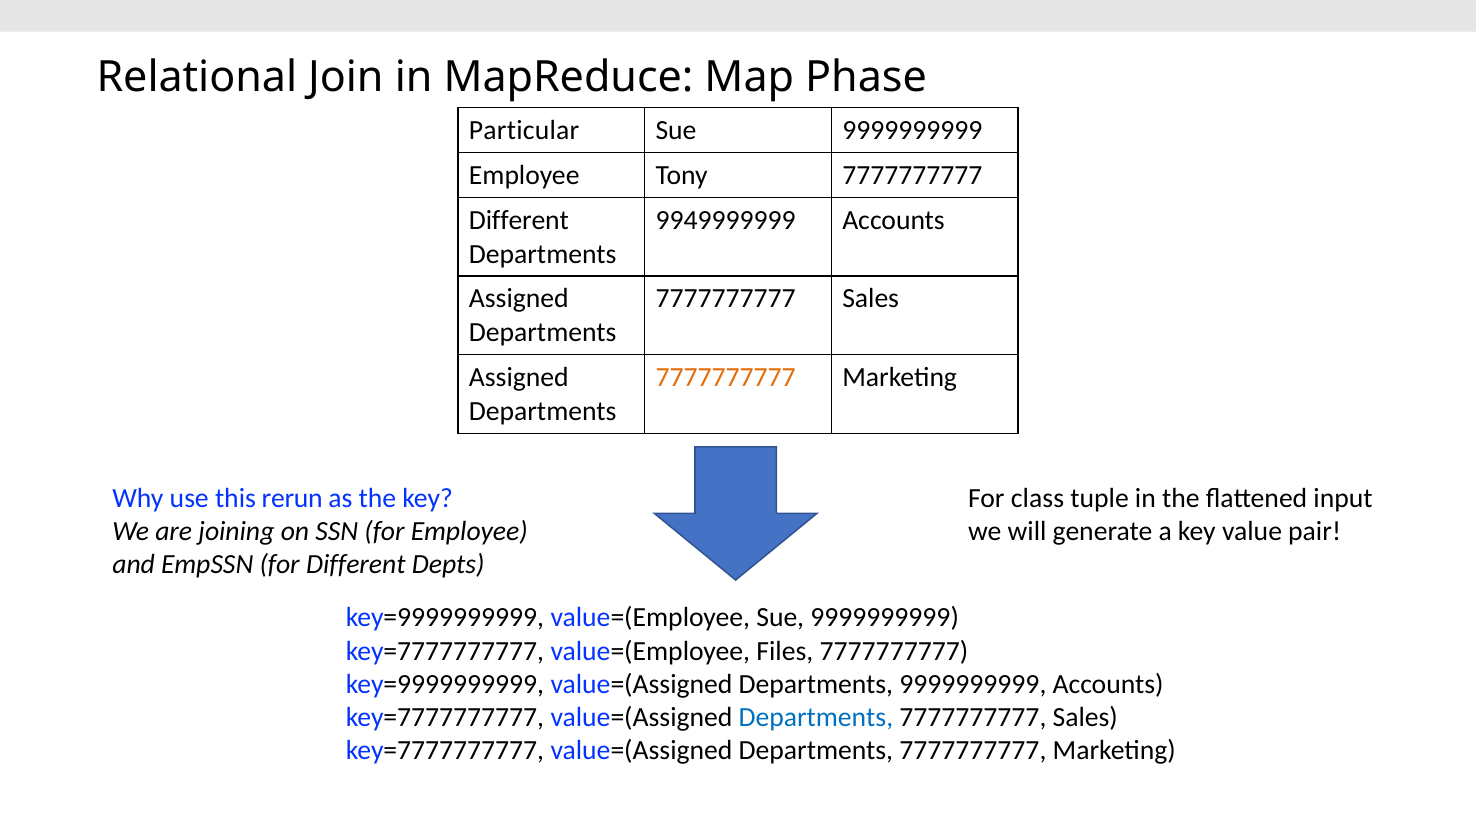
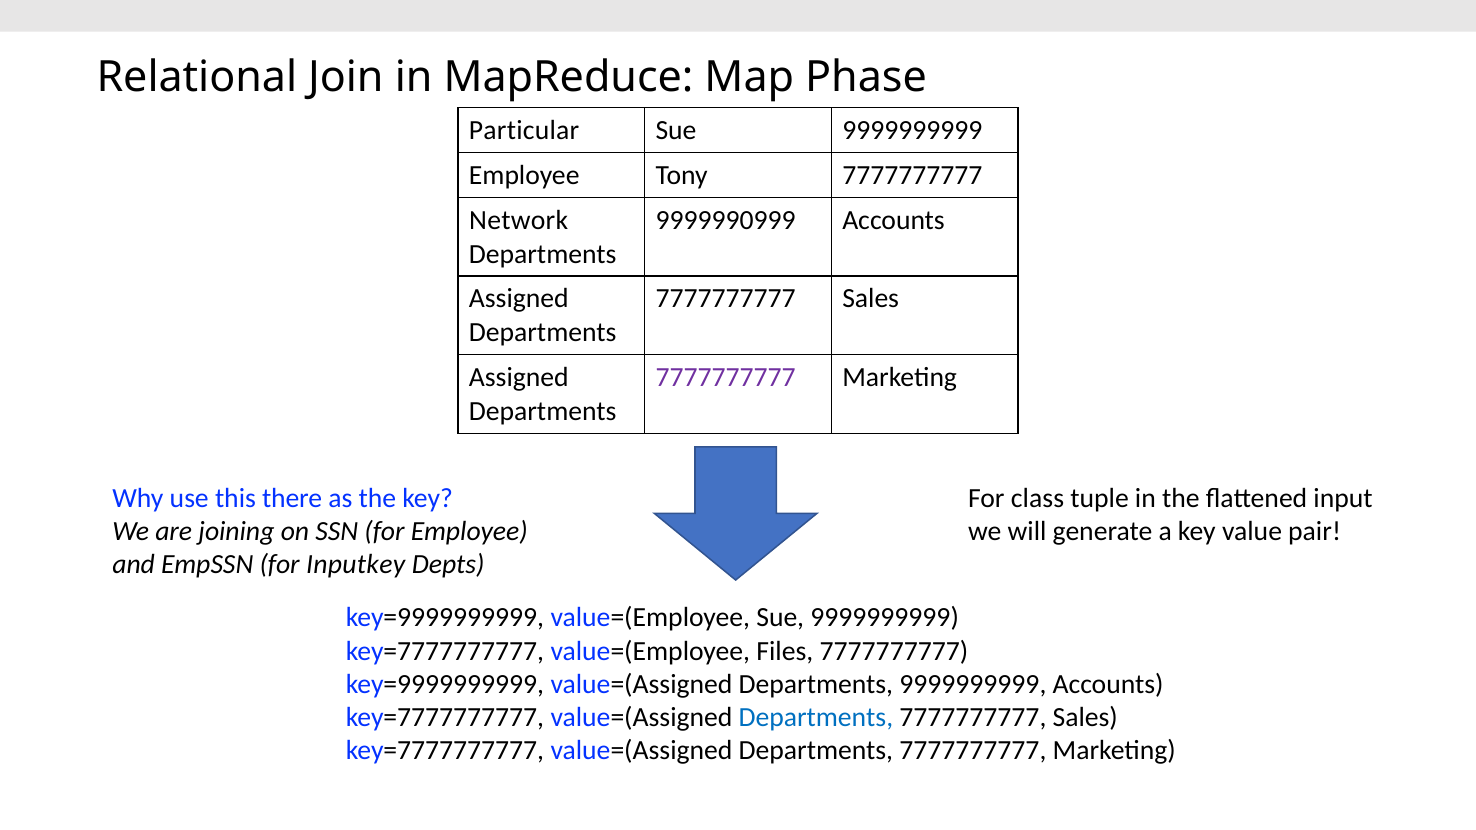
Different: Different -> Network (519, 220)
9949999999: 9949999999 -> 9999990999 (726, 220)
7777777777 colour: orange -> purple (726, 378)
rerun: rerun -> there (292, 498)
for Different: Different -> Inputkey (356, 565)
